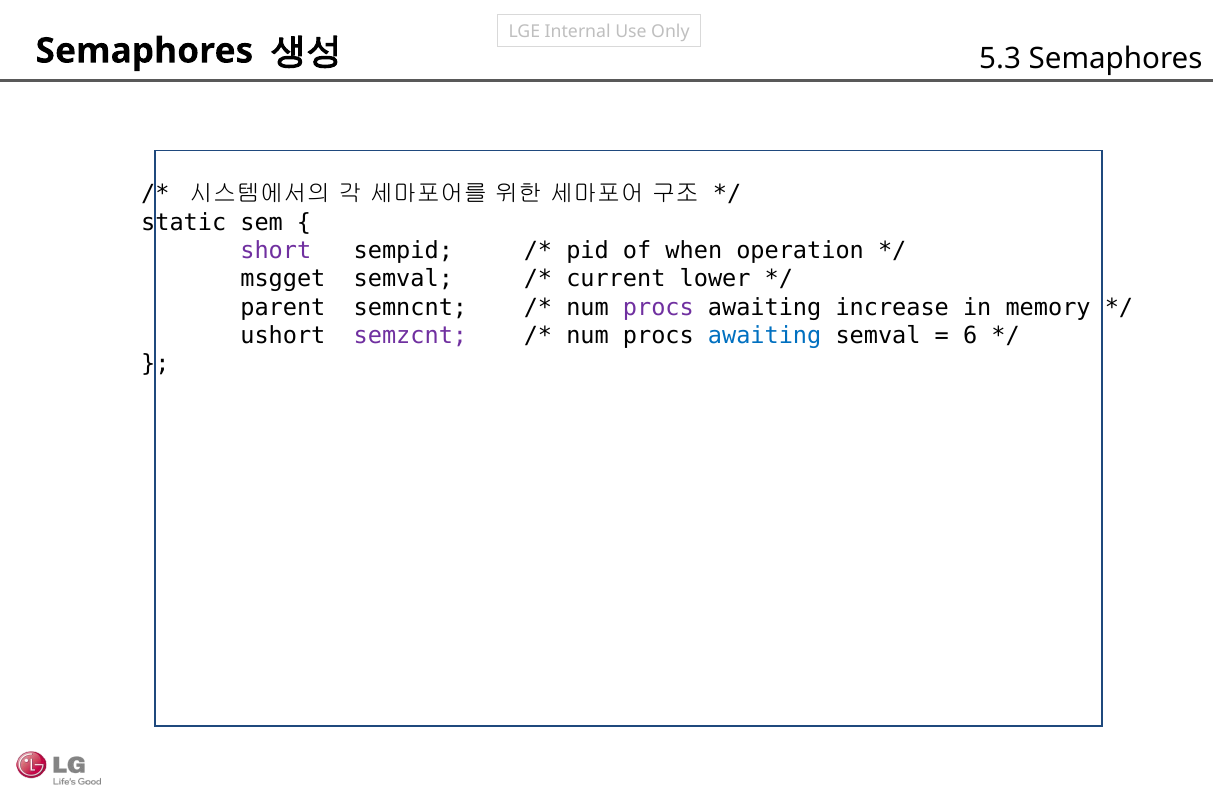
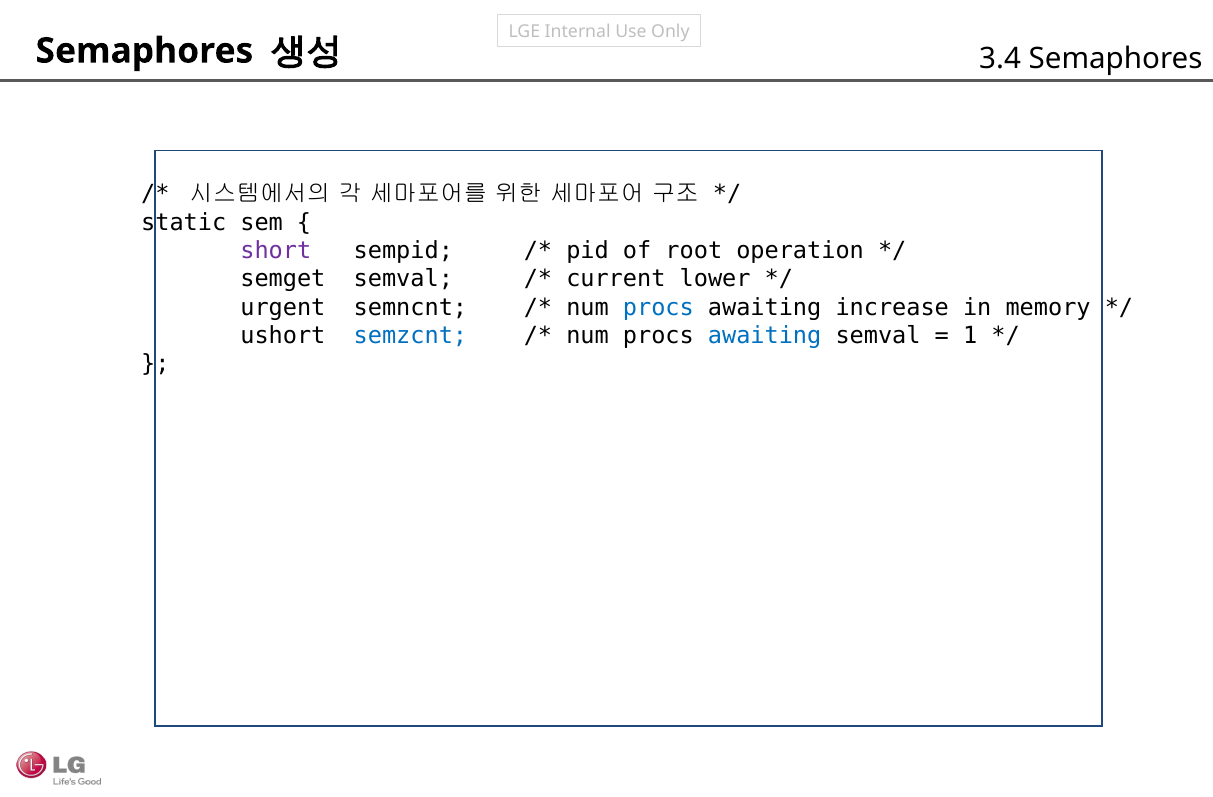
5.3: 5.3 -> 3.4 (1000, 59)
when: when -> root (694, 251)
msgget: msgget -> semget (283, 279)
parent: parent -> urgent (283, 307)
procs colour: purple -> blue (658, 307)
semzcnt colour: purple -> blue (410, 336)
6: 6 -> 1 (970, 336)
